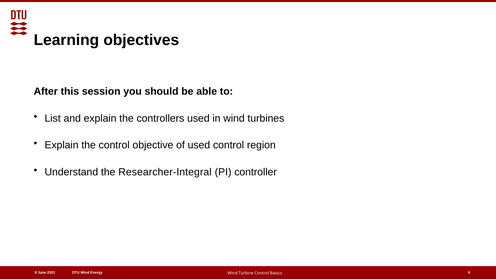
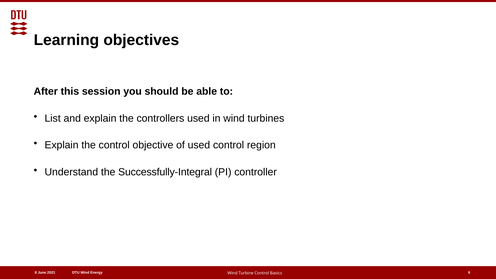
Researcher-Integral: Researcher-Integral -> Successfully-Integral (165, 172)
